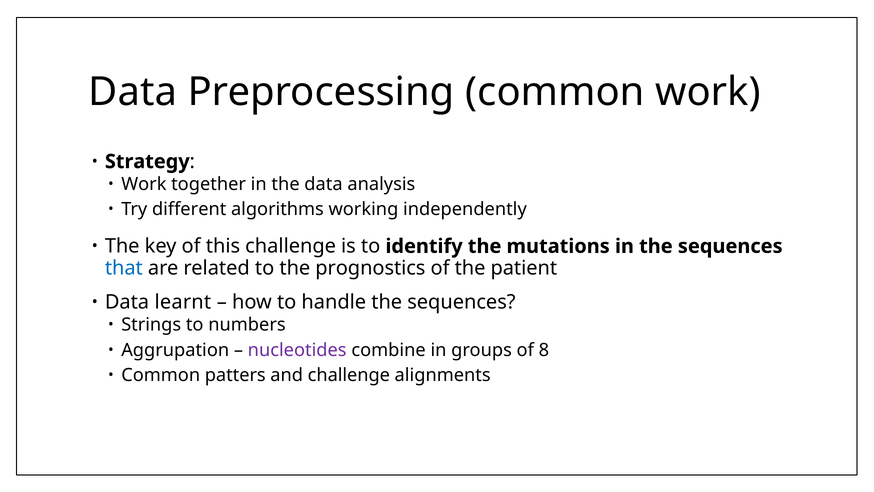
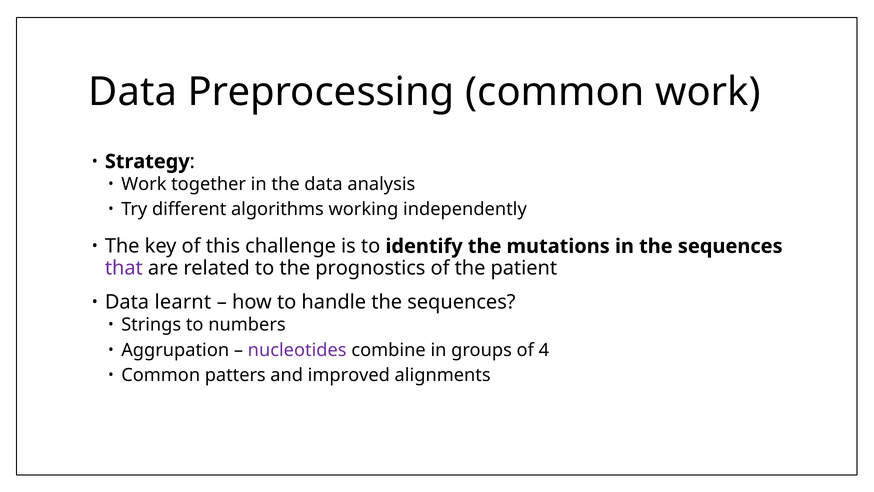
that colour: blue -> purple (124, 268)
8: 8 -> 4 (544, 350)
and challenge: challenge -> improved (349, 375)
